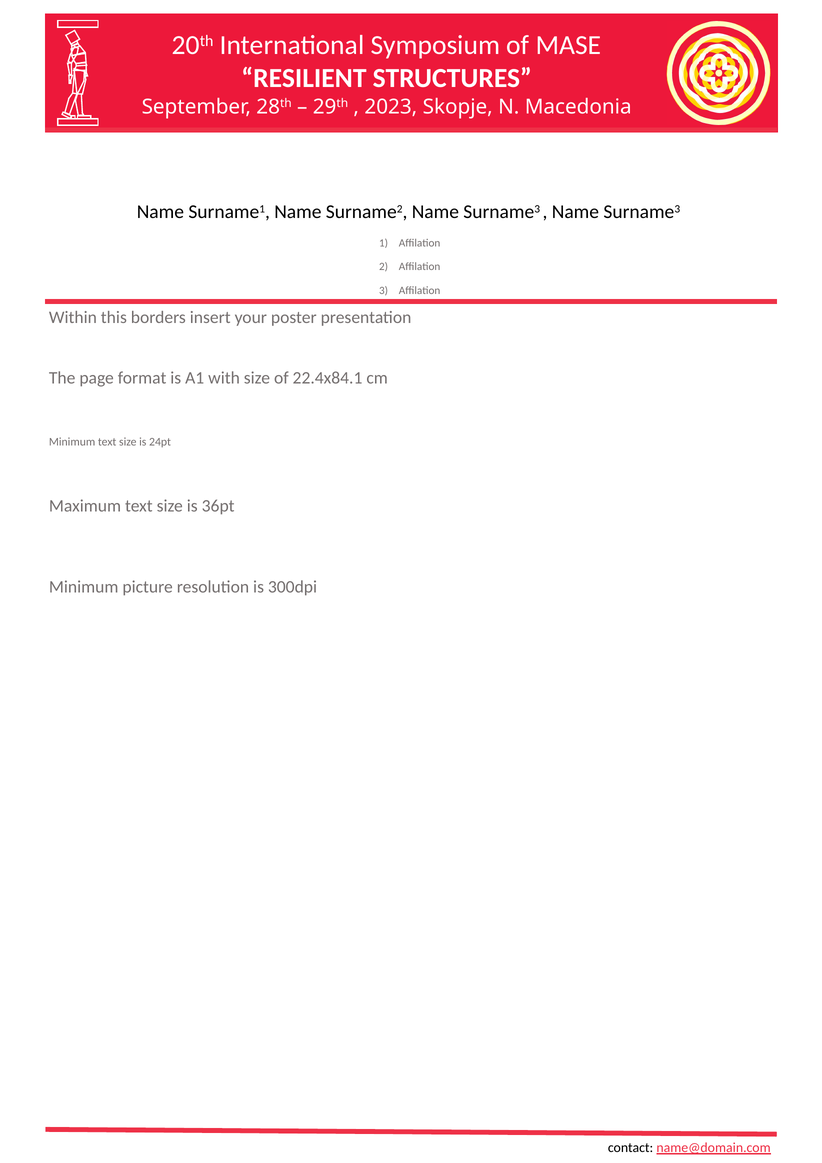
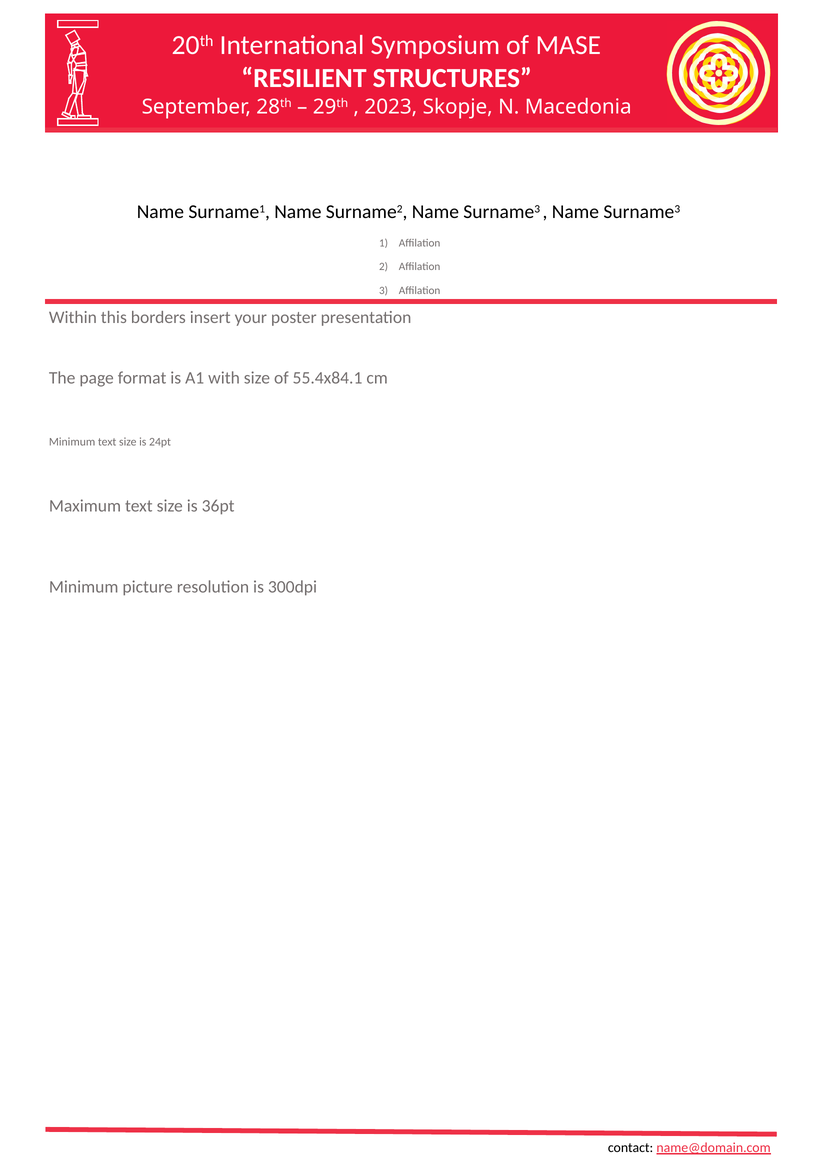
22.4x84.1: 22.4x84.1 -> 55.4x84.1 (328, 378)
